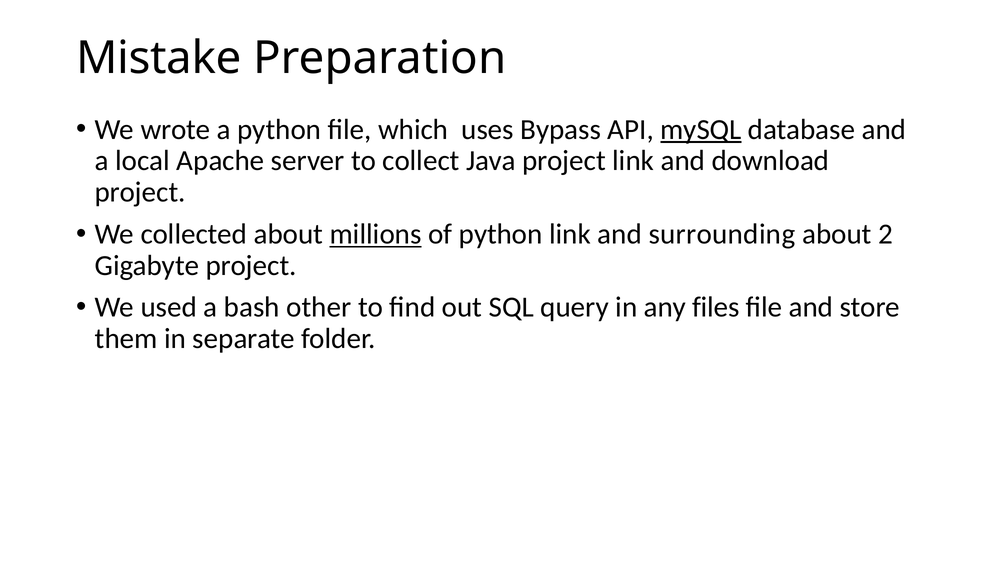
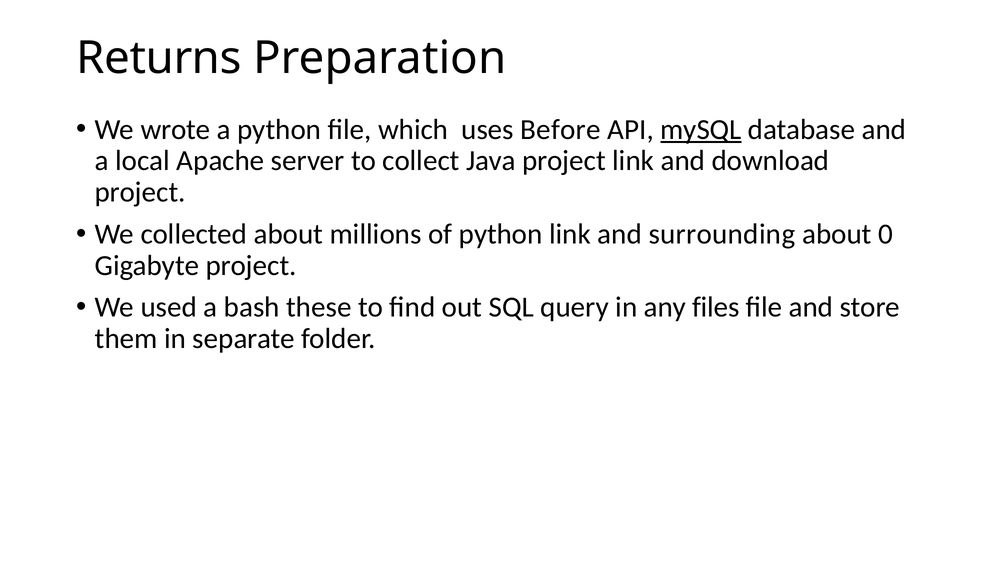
Mistake: Mistake -> Returns (159, 58)
Bypass: Bypass -> Before (561, 130)
millions underline: present -> none (376, 234)
2: 2 -> 0 (886, 234)
other: other -> these (319, 308)
